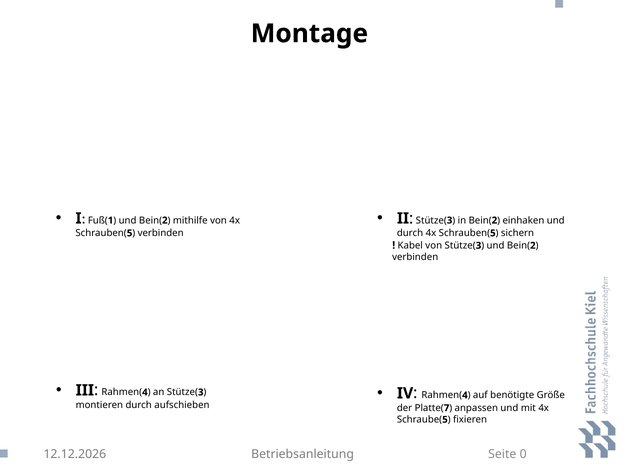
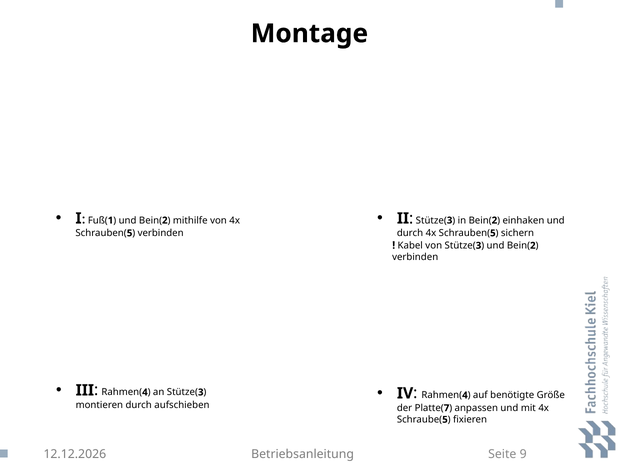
0: 0 -> 9 (523, 454)
